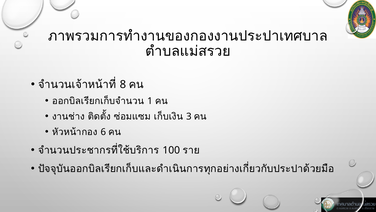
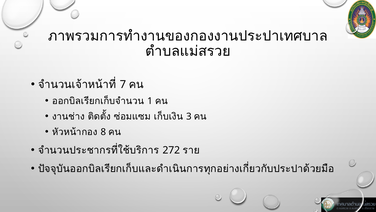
8: 8 -> 7 (123, 84)
6: 6 -> 8 (103, 132)
100: 100 -> 272 (171, 150)
